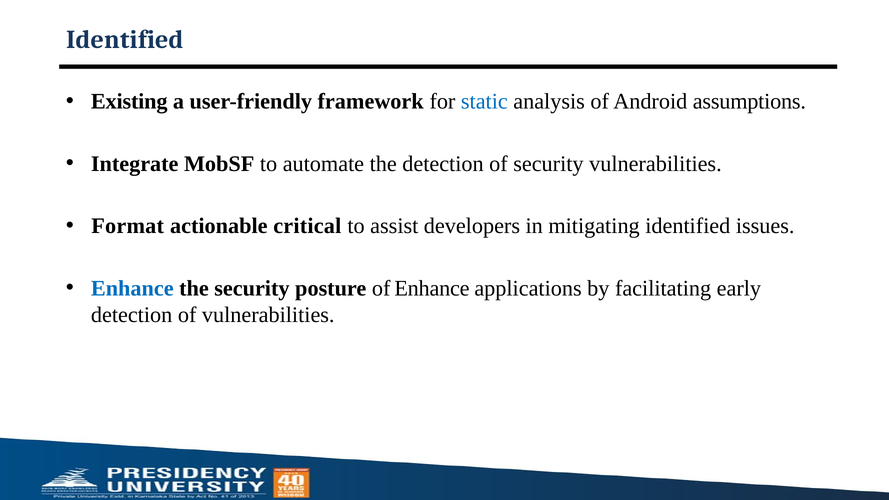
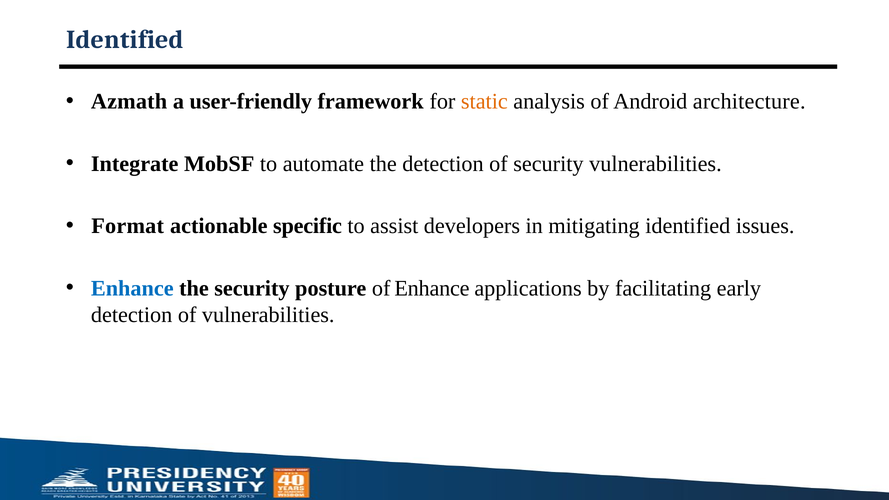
Existing: Existing -> Azmath (129, 102)
static colour: blue -> orange (484, 102)
assumptions: assumptions -> architecture (749, 102)
critical: critical -> specific (308, 226)
